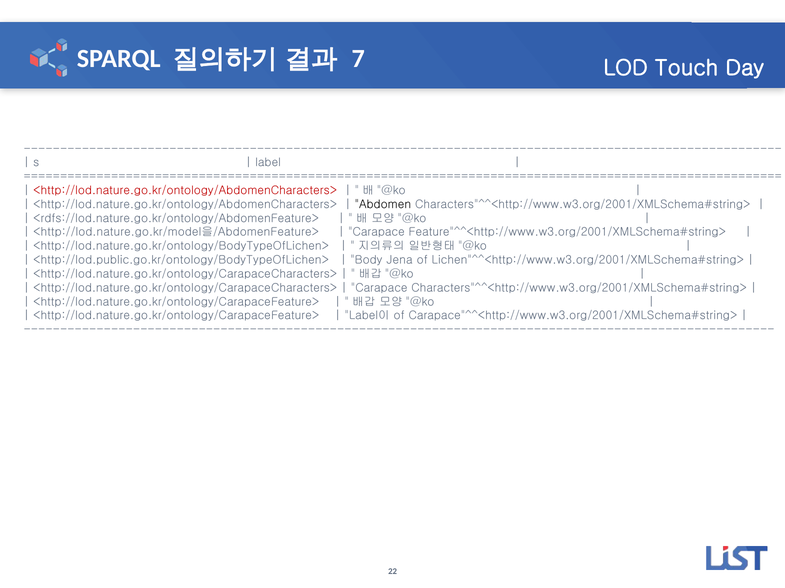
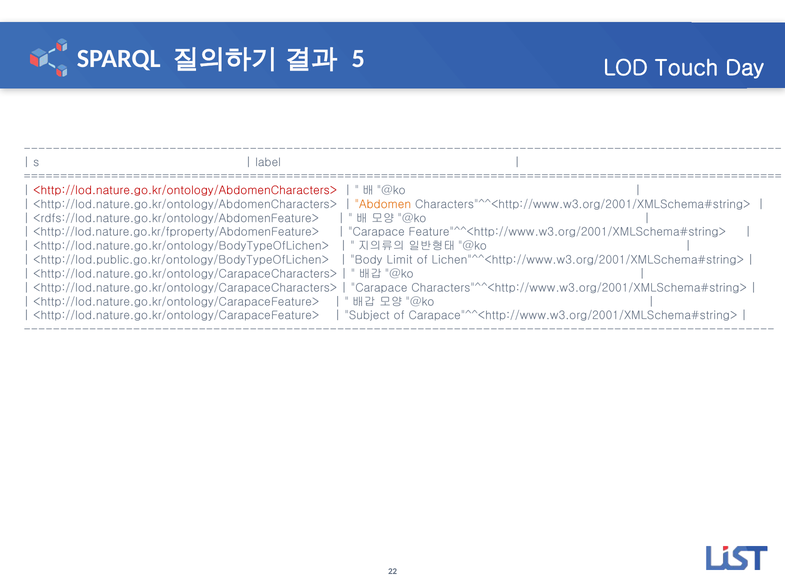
7: 7 -> 5 (358, 59)
Abdomen colour: black -> orange (383, 205)
<http://lod.nature.go.kr/model을/AbdomenFeature>: <http://lod.nature.go.kr/model을/AbdomenFeature> -> <http://lod.nature.go.kr/fproperty/AbdomenFeature> (176, 232)
Jena: Jena -> Limit (400, 260)
Label이: Label이 -> Subject (367, 316)
